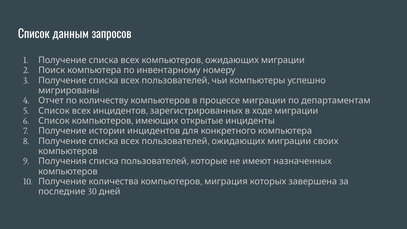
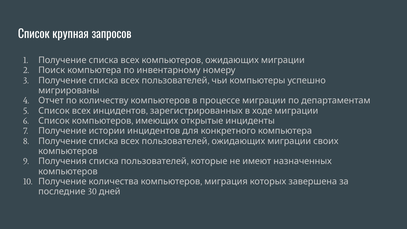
данным: данным -> крупная (71, 34)
